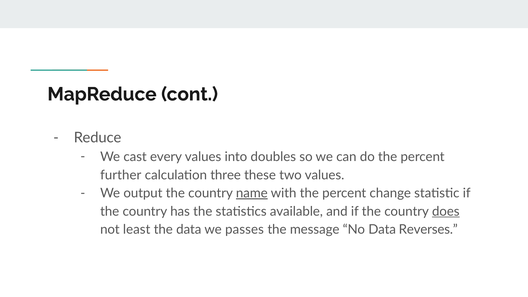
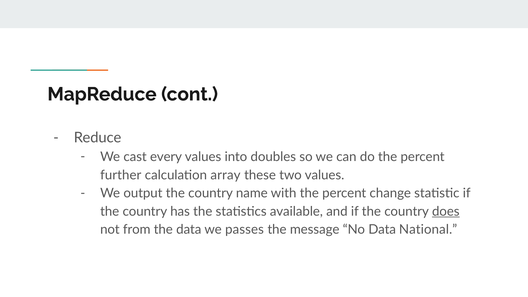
three: three -> array (226, 175)
name underline: present -> none (252, 193)
least: least -> from (137, 230)
Reverses: Reverses -> National (428, 230)
